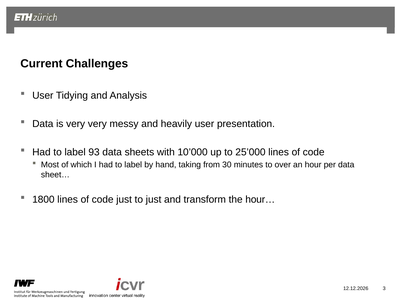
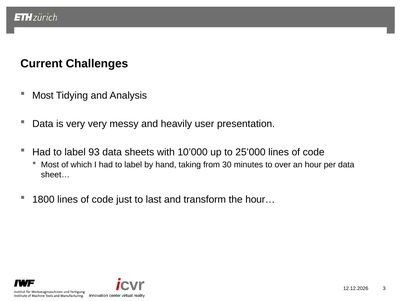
User: User -> Most (43, 95)
to just: just -> last (154, 199)
